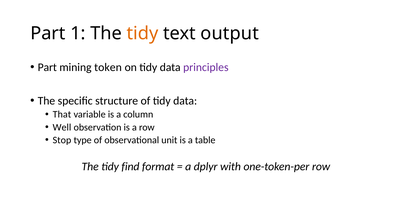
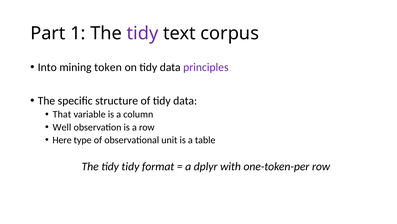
tidy colour: orange -> purple (142, 33)
output: output -> corpus (230, 33)
Part: Part -> Into (47, 67)
Stop: Stop -> Here (62, 140)
tidy find: find -> tidy (130, 166)
